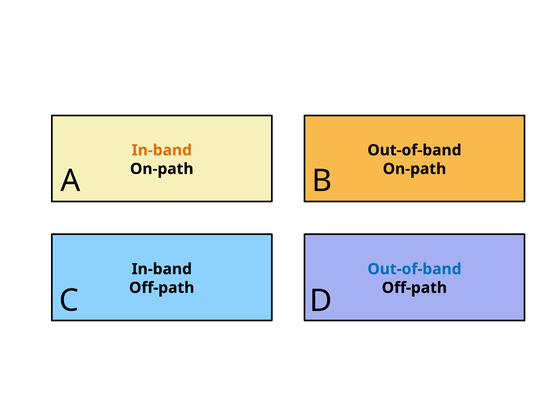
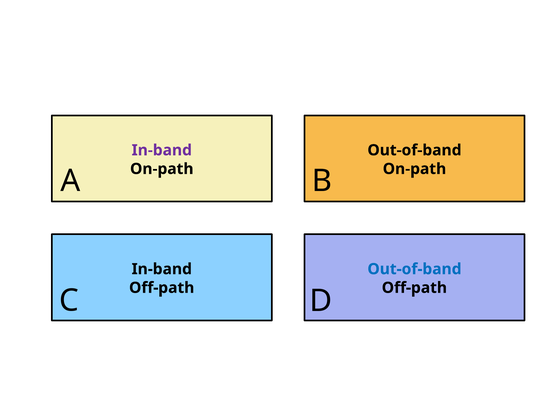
In-band colour: orange -> purple (162, 150)
